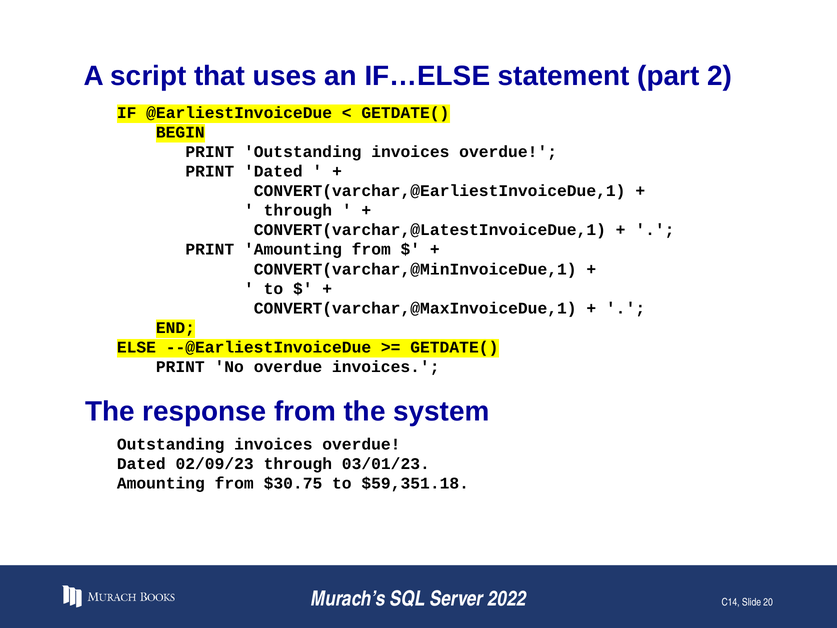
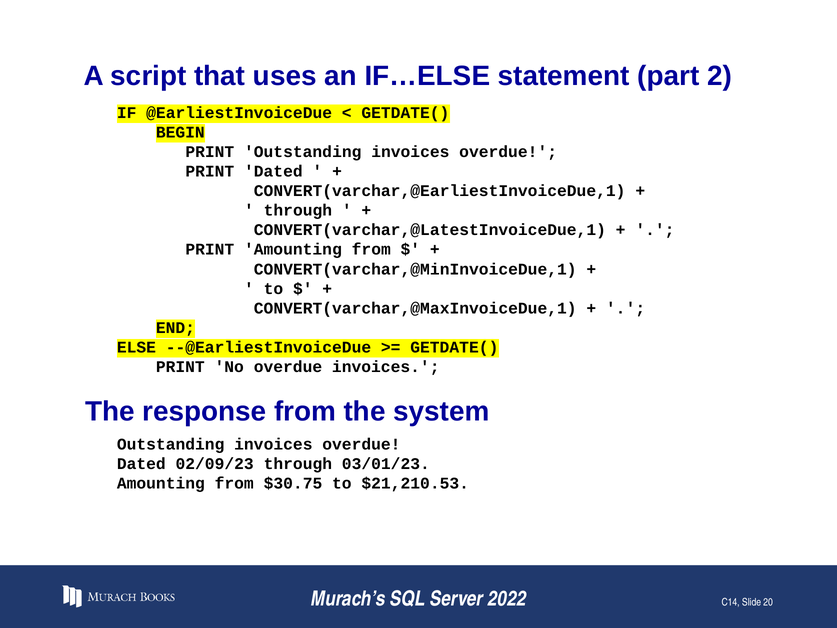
$59,351.18: $59,351.18 -> $21,210.53 (415, 483)
